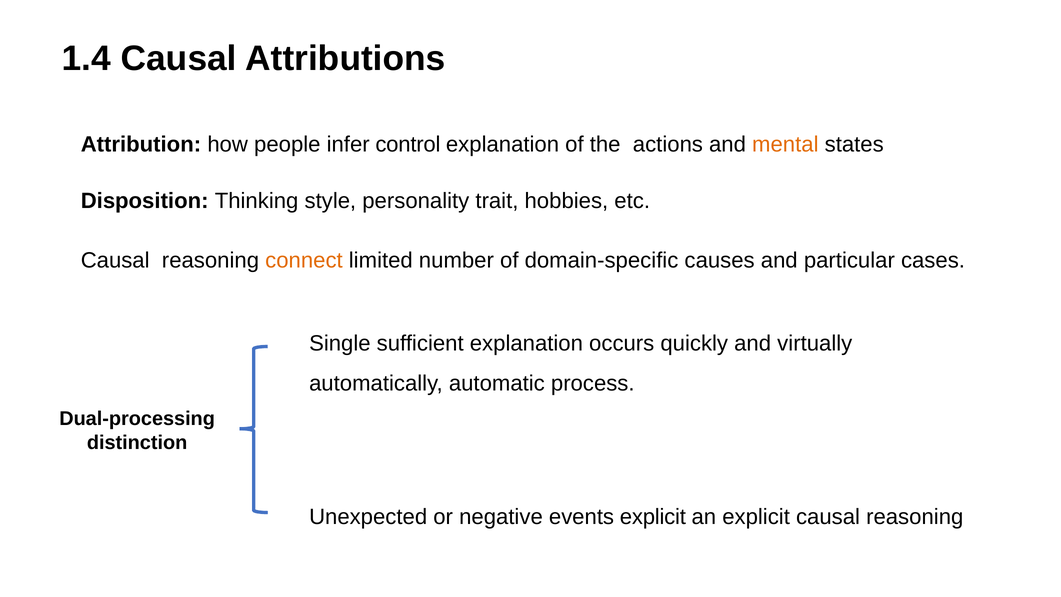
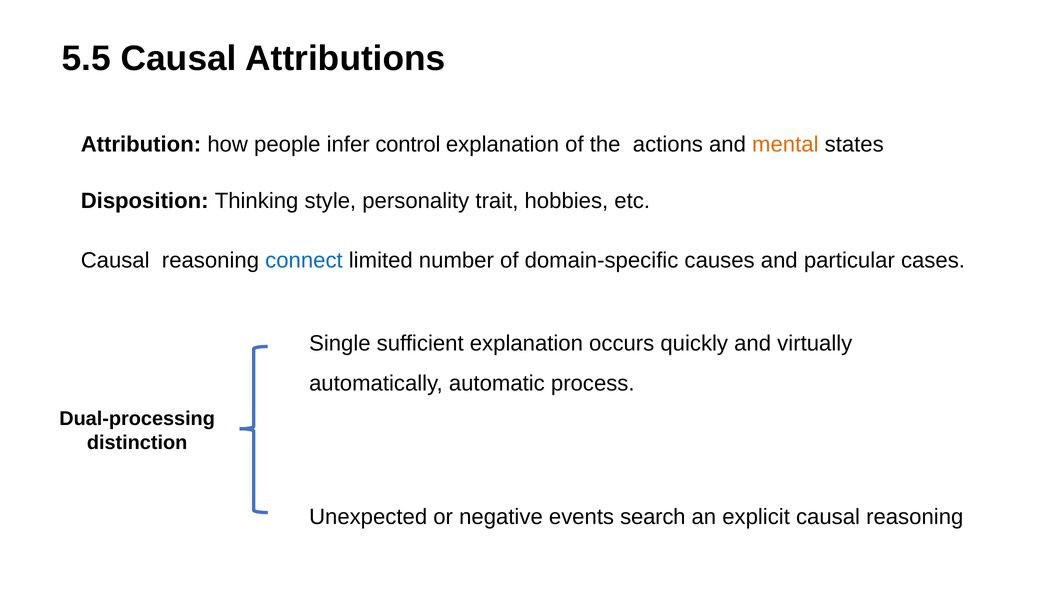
1.4: 1.4 -> 5.5 (86, 58)
connect colour: orange -> blue (304, 260)
events explicit: explicit -> search (653, 517)
